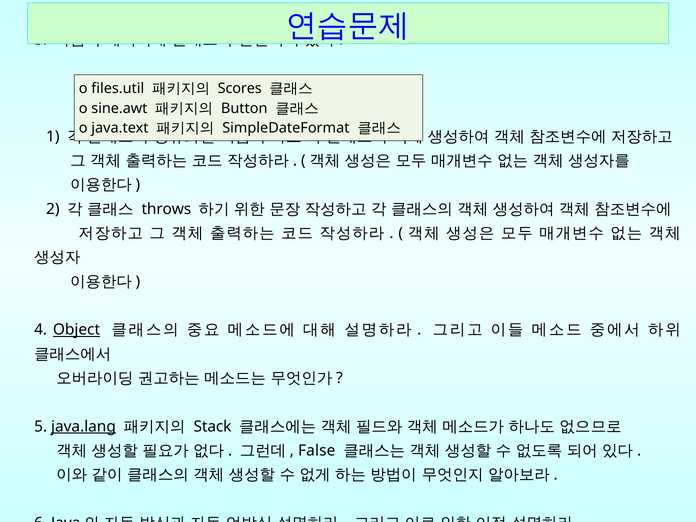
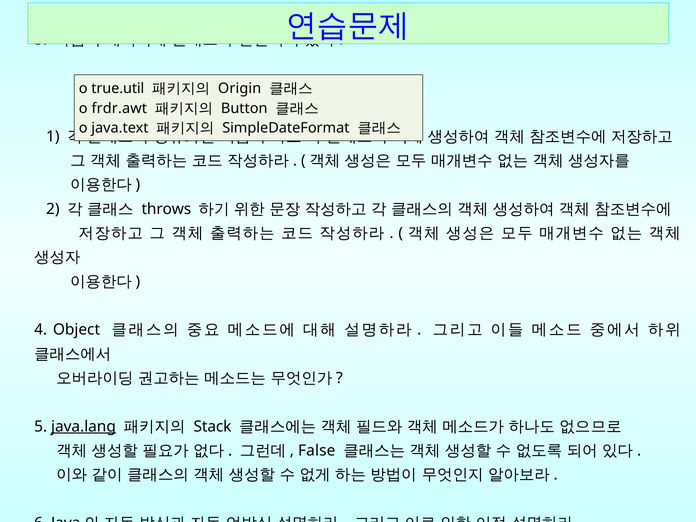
files.util: files.util -> true.util (118, 89)
Scores: Scores -> Origin (240, 89)
sine.awt: sine.awt -> frdr.awt (119, 108)
Object underline: present -> none (77, 330)
